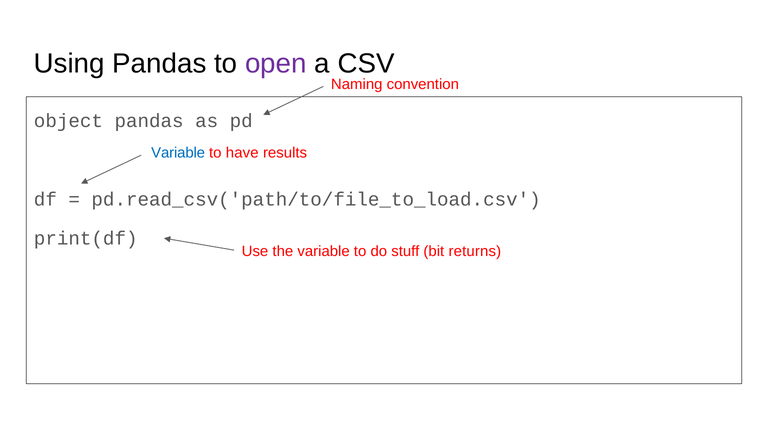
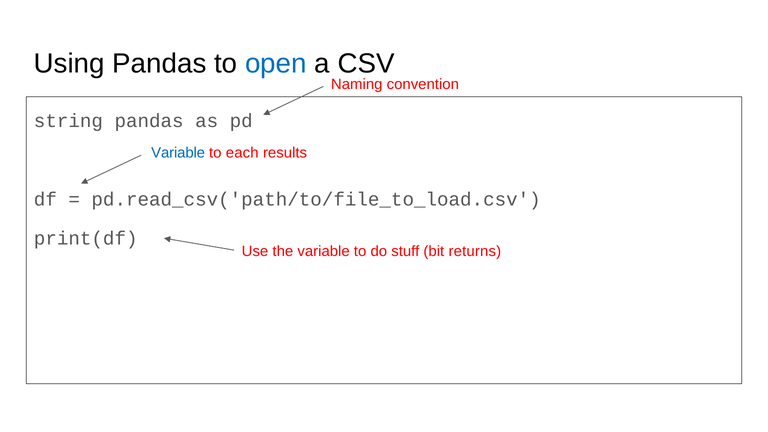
open colour: purple -> blue (276, 64)
object: object -> string (68, 121)
have: have -> each (242, 153)
